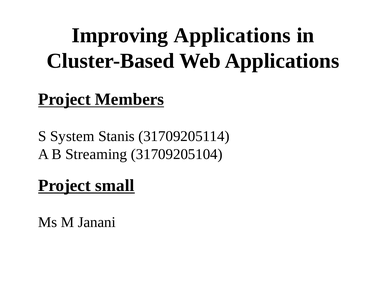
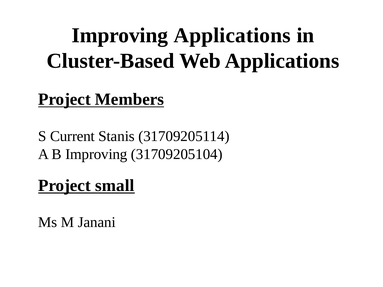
System: System -> Current (72, 136)
B Streaming: Streaming -> Improving (96, 154)
